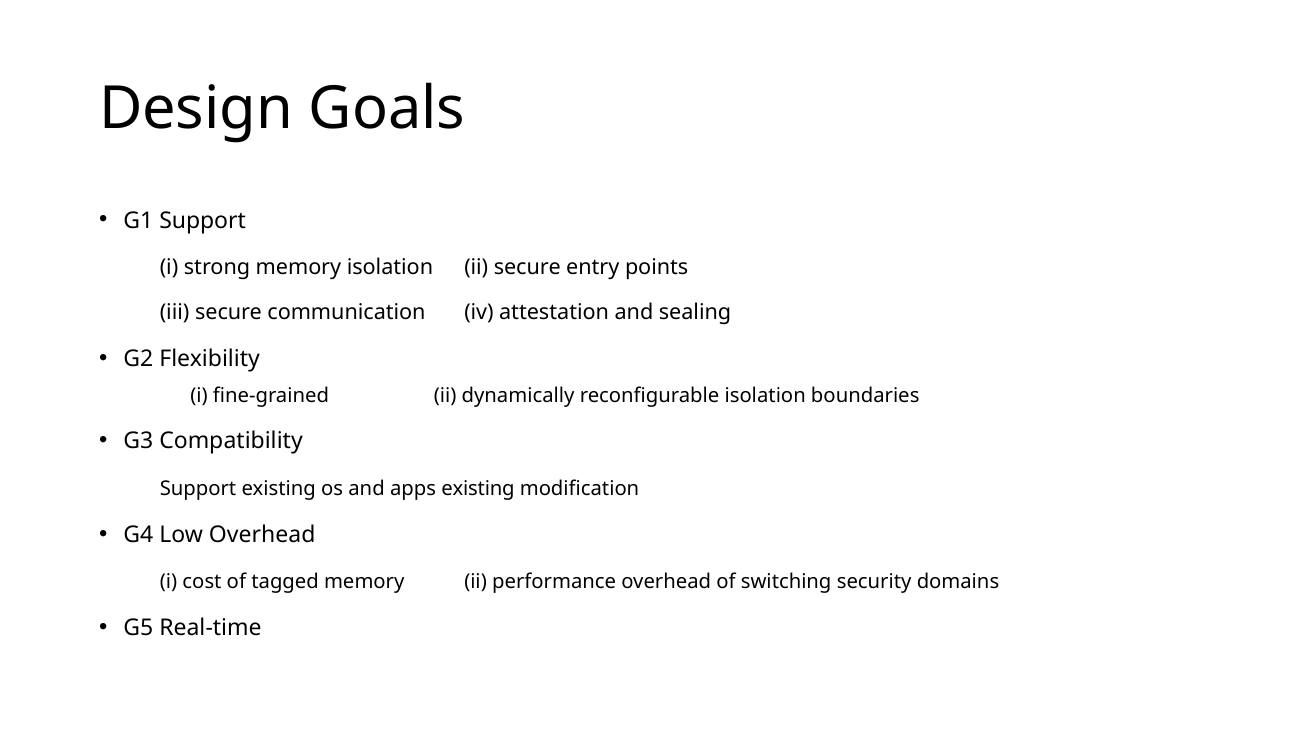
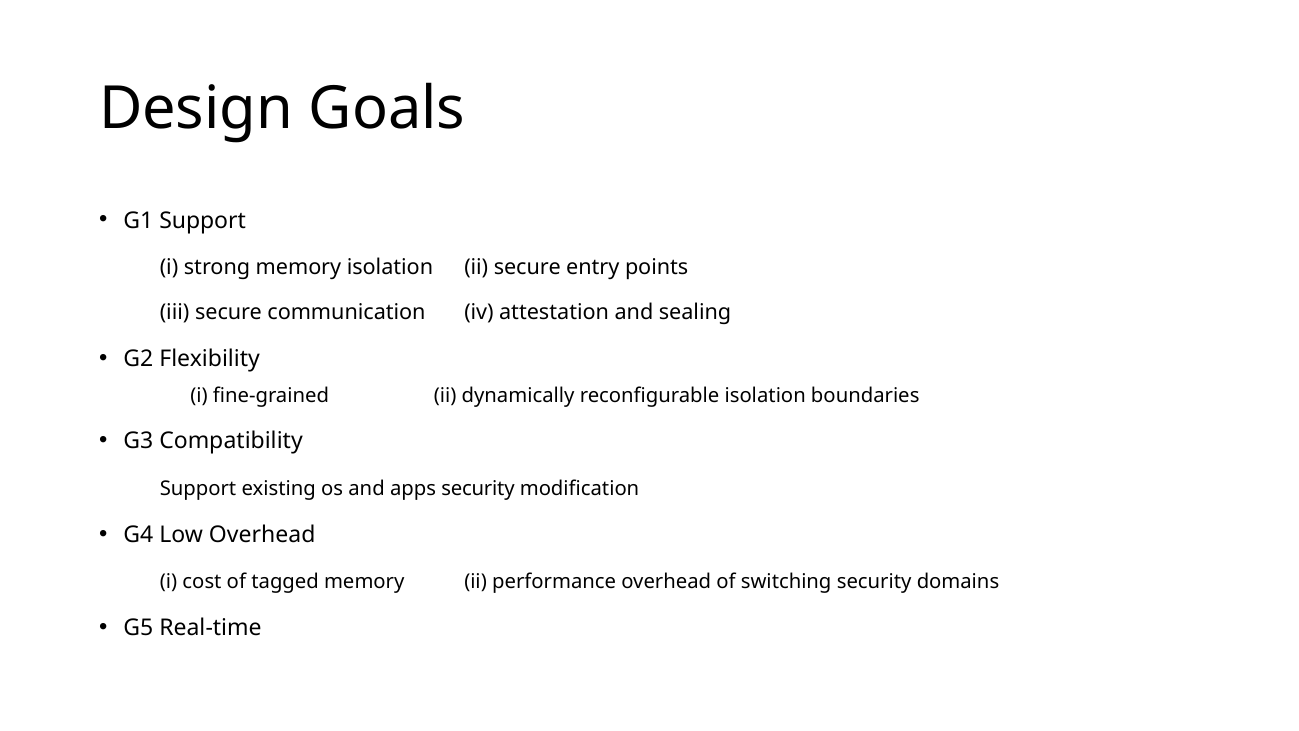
apps existing: existing -> security (478, 489)
